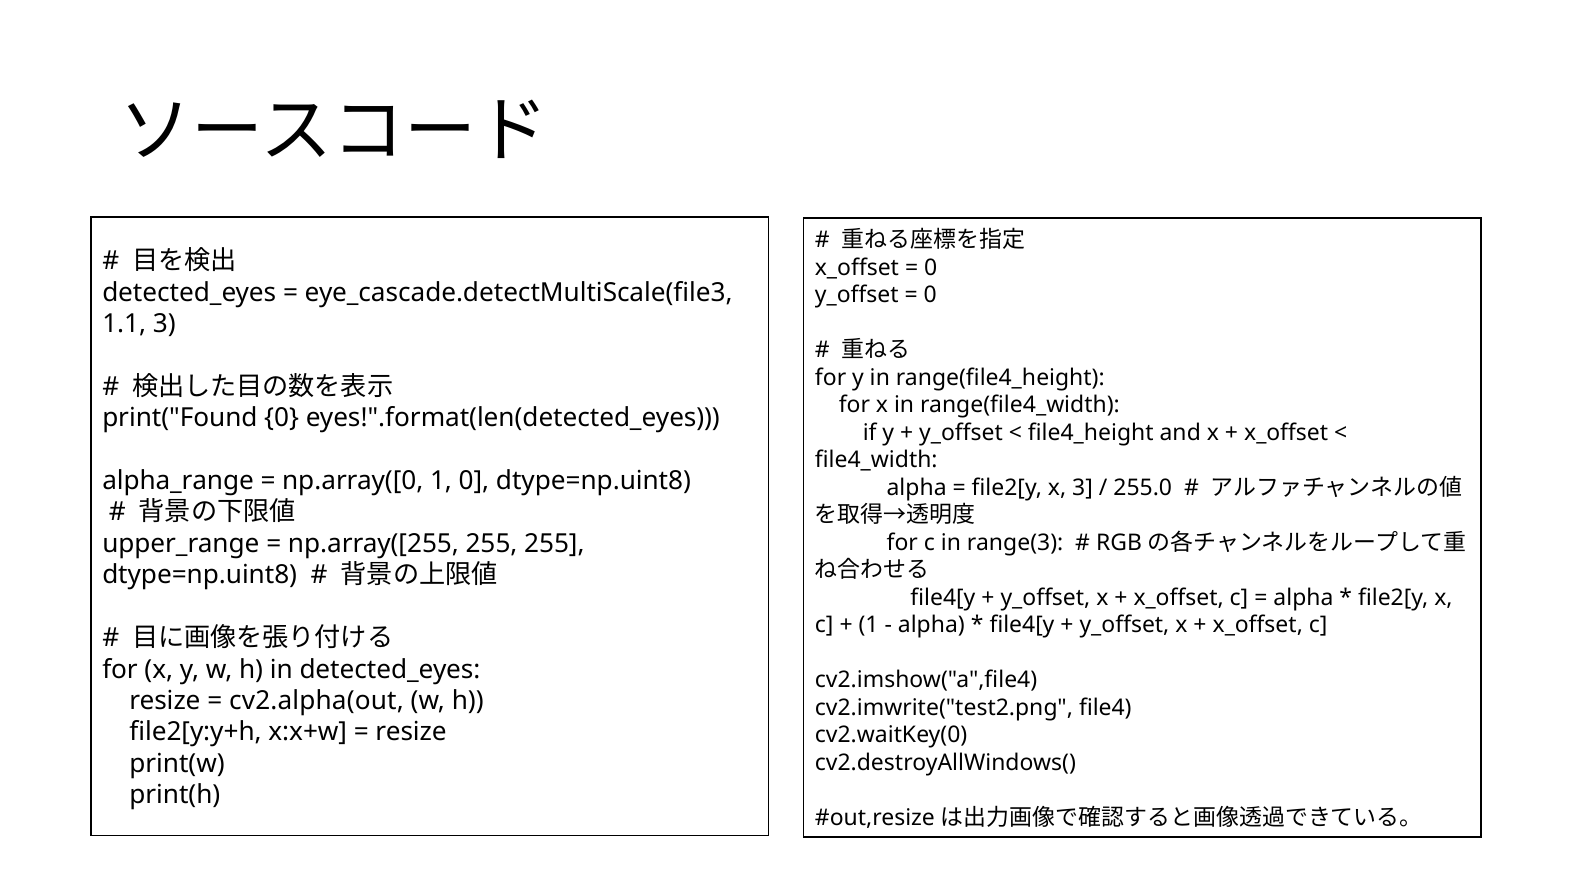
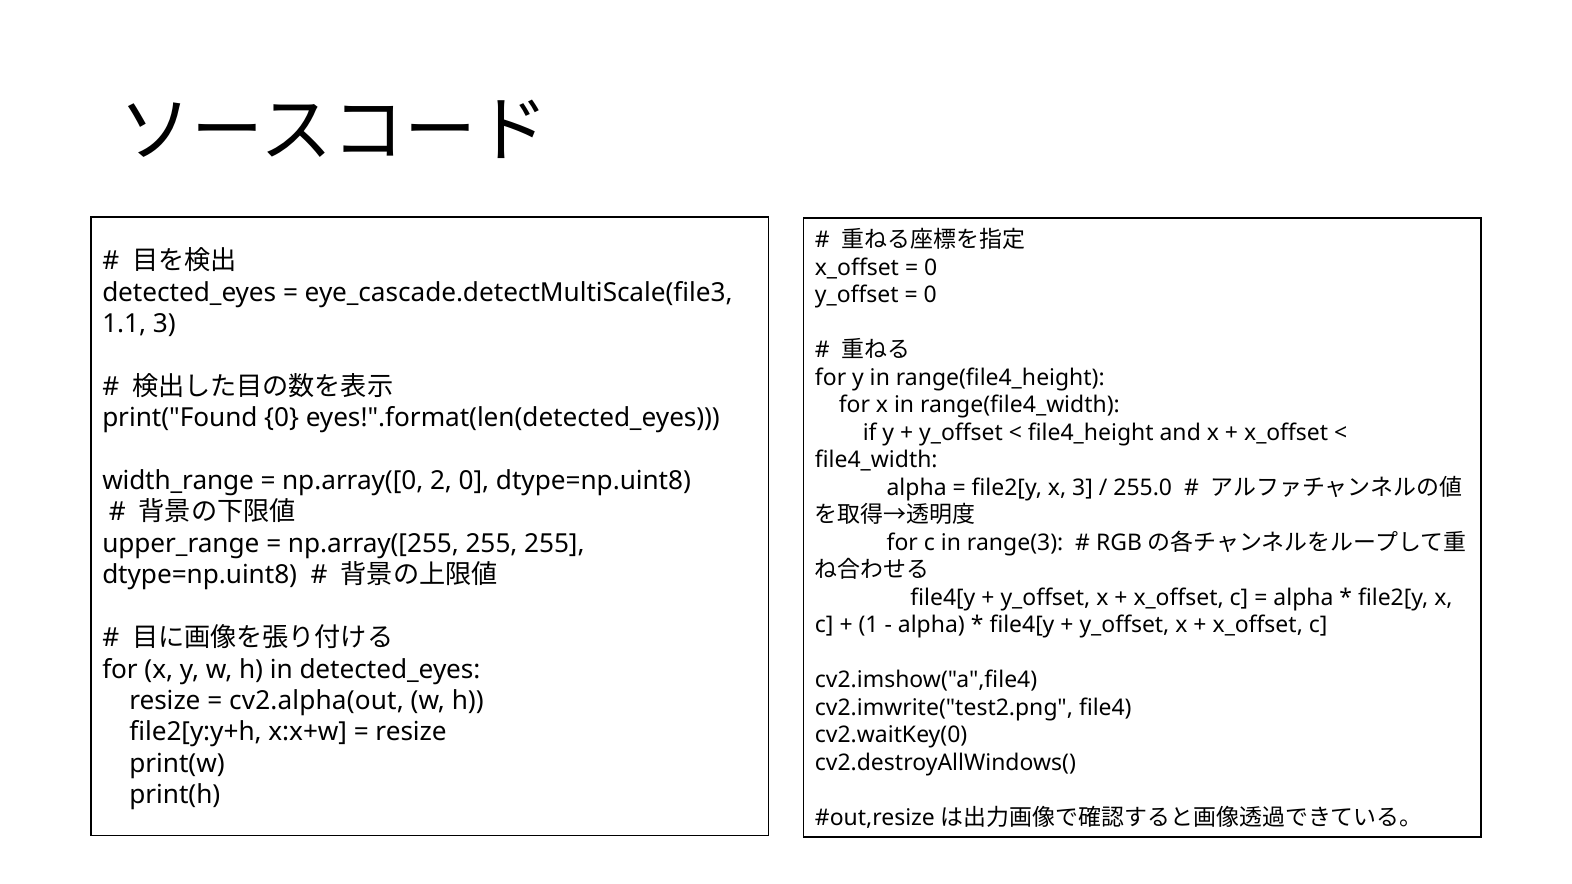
alpha_range: alpha_range -> width_range (178, 481)
np.array([0 1: 1 -> 2 (441, 481)
